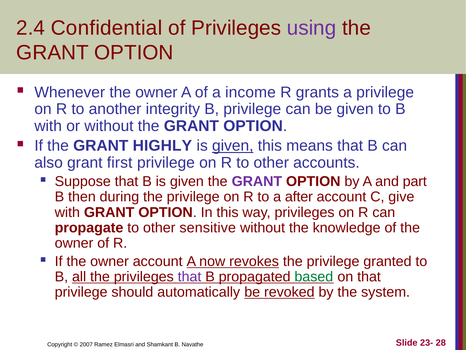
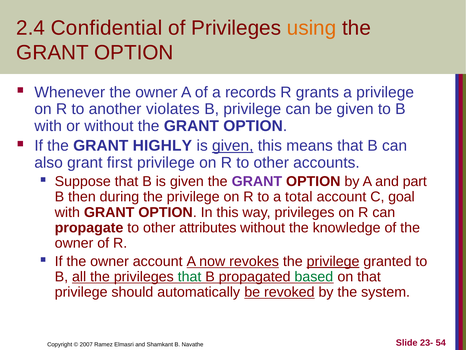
using colour: purple -> orange (312, 28)
income: income -> records (251, 92)
integrity: integrity -> violates (173, 109)
after: after -> total (299, 197)
give: give -> goal (401, 197)
sensitive: sensitive -> attributes (208, 227)
privilege underline: none -> present (333, 261)
that colour: purple -> green (190, 276)
28: 28 -> 54 (441, 342)
